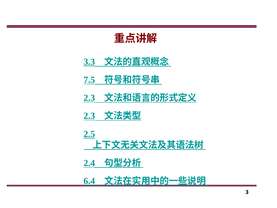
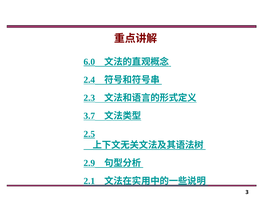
3.3: 3.3 -> 6.0 (89, 62)
7.5: 7.5 -> 2.4 (89, 80)
2.3: 2.3 -> 3.7 (89, 116)
2.4: 2.4 -> 2.9 (89, 163)
6.4: 6.4 -> 2.1 (89, 181)
